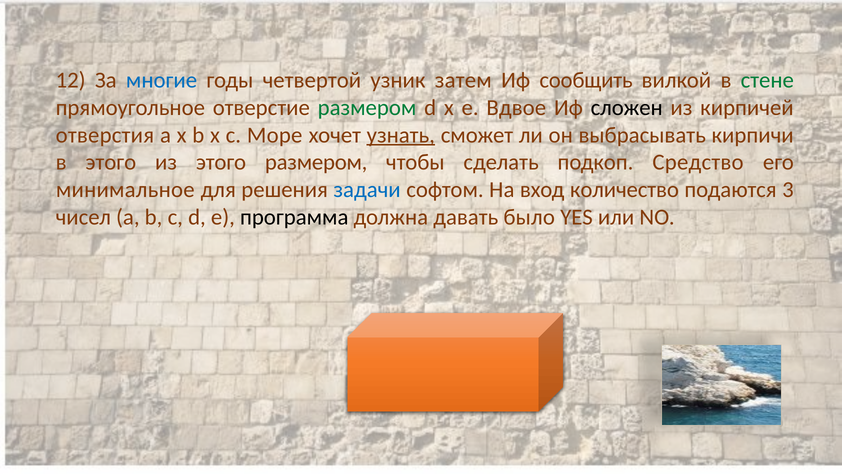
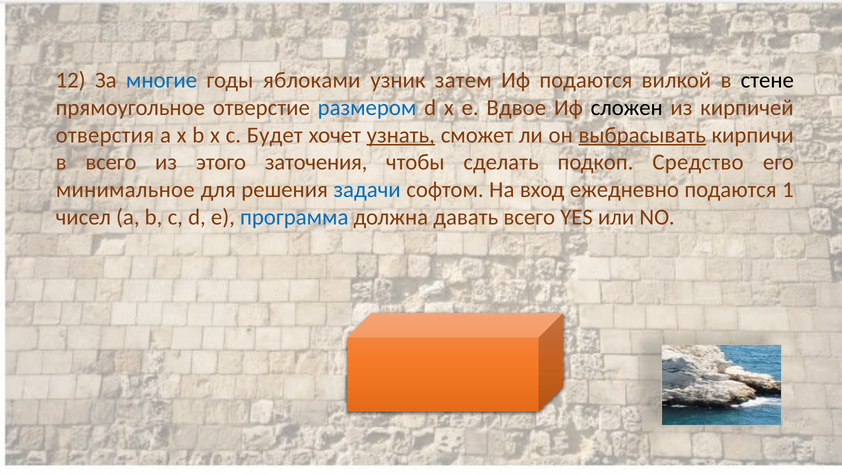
четвертой: четвертой -> яблоками (312, 80)
Иф сообщить: сообщить -> подаются (586, 80)
стене colour: green -> black (767, 80)
размером colour: green -> blue (367, 108)
Море: Море -> Будет (275, 135)
выбрасывать underline: none -> present (642, 135)
в этого: этого -> всего (111, 162)
этого размером: размером -> заточения (316, 162)
количество: количество -> ежедневно (624, 190)
3: 3 -> 1 (788, 190)
программа colour: black -> blue (294, 217)
давать было: было -> всего (529, 217)
